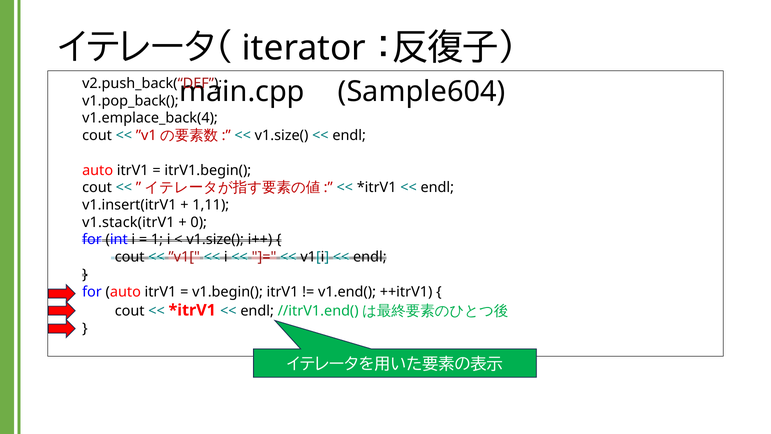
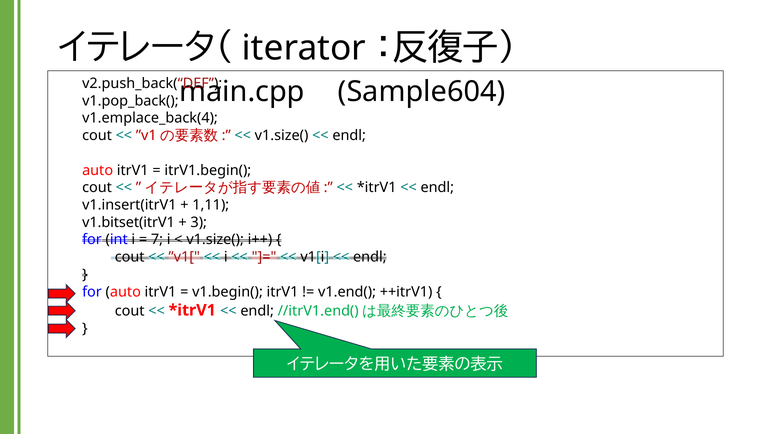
v1.stack(itrV1: v1.stack(itrV1 -> v1.bitset(itrV1 (128, 222)
0: 0 -> 3 (199, 222)
1: 1 -> 7 (157, 240)
